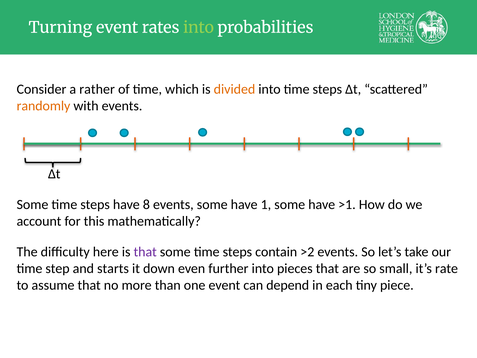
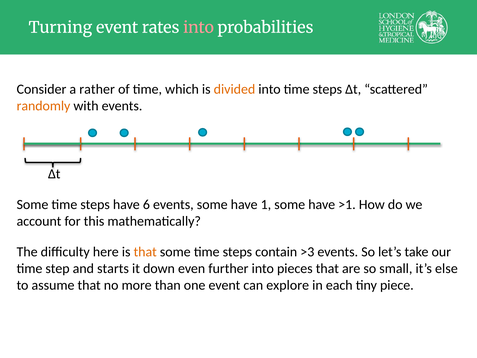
into colour: light green -> pink (199, 28)
8: 8 -> 6 (146, 204)
that colour: purple -> orange (145, 252)
>2: >2 -> >3 (307, 252)
rate: rate -> else (446, 268)
depend: depend -> explore (288, 285)
